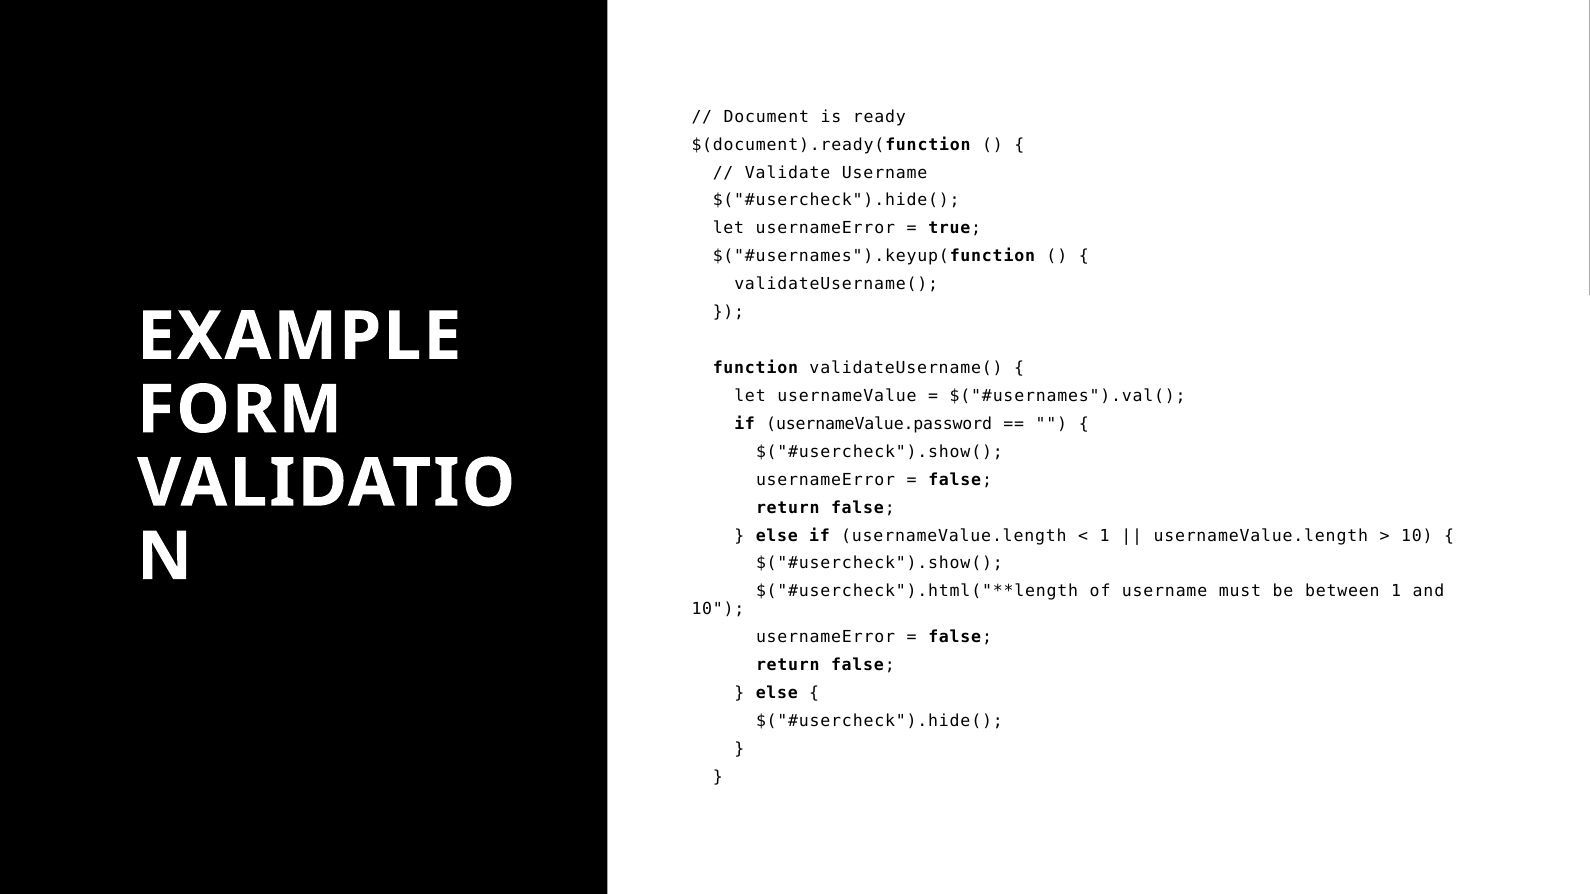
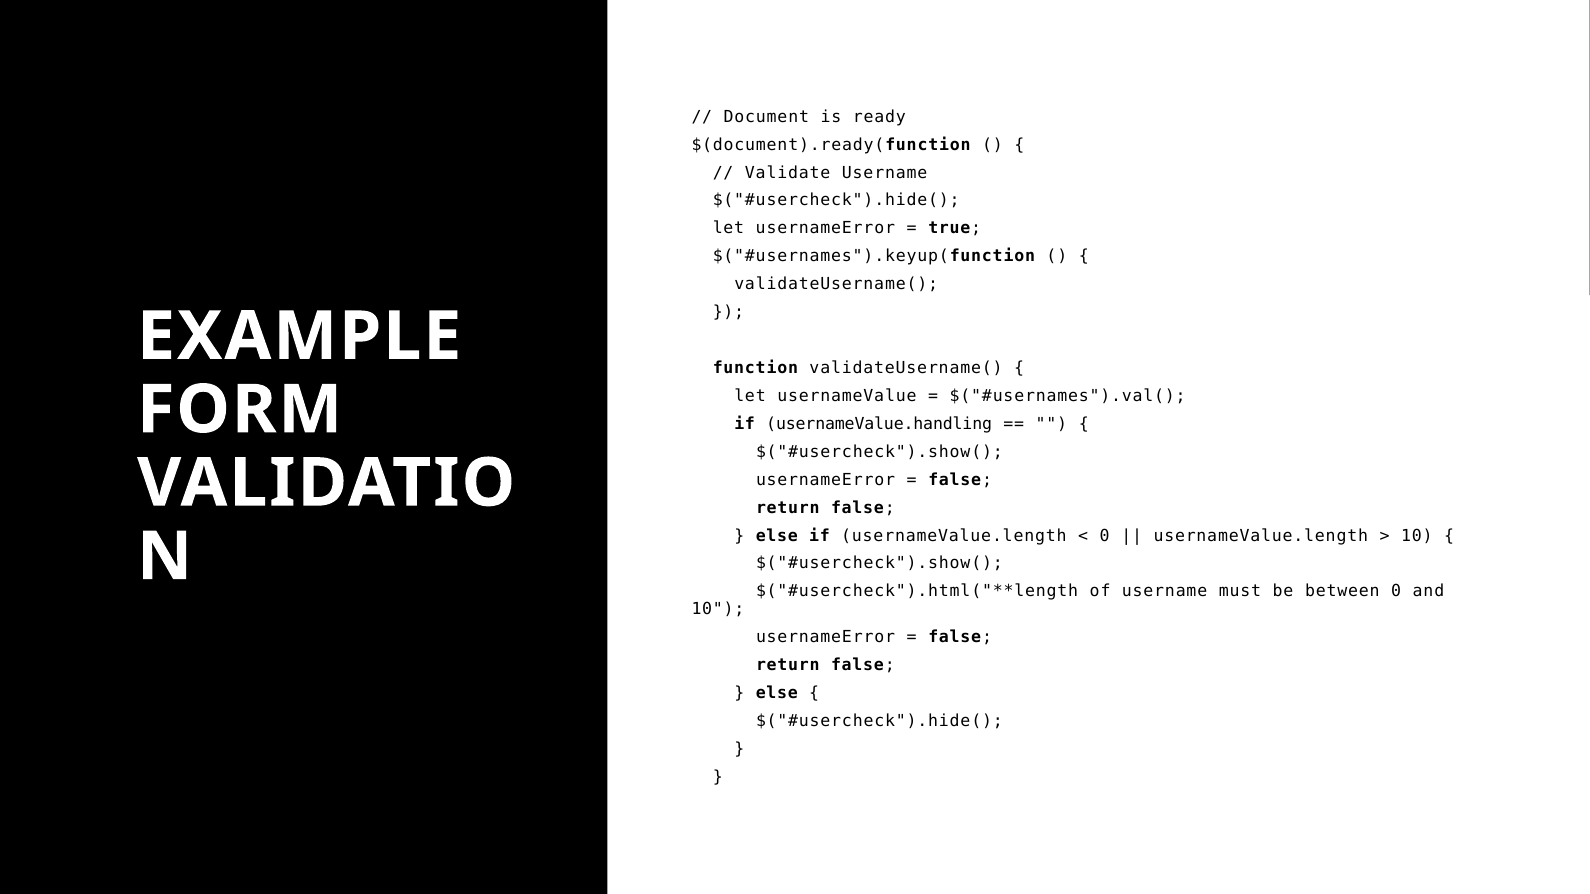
usernameValue.password: usernameValue.password -> usernameValue.handling (879, 424)
1: 1 -> 0 (1105, 536)
between 1: 1 -> 0 (1396, 592)
